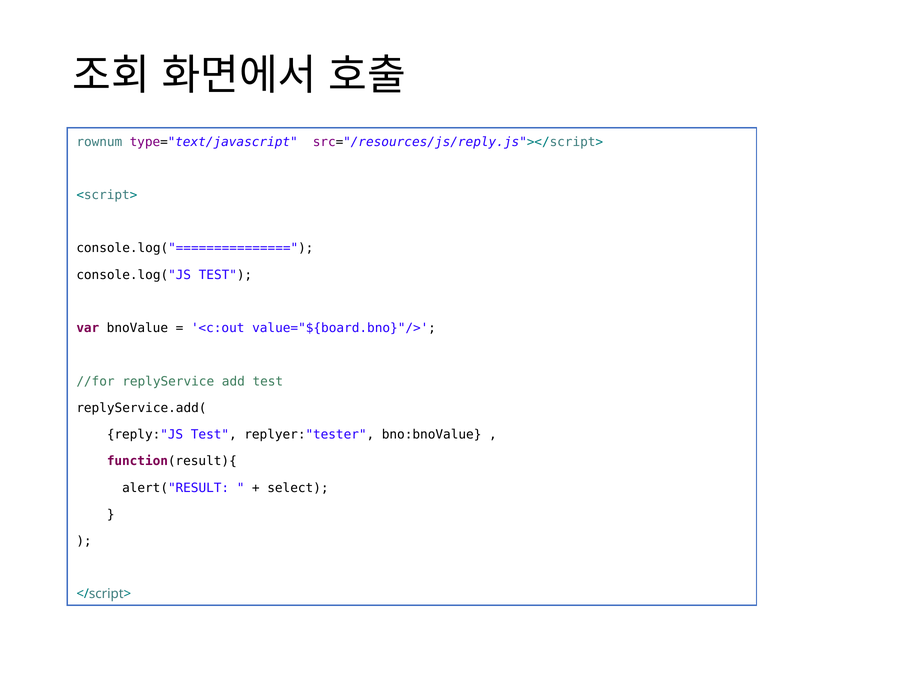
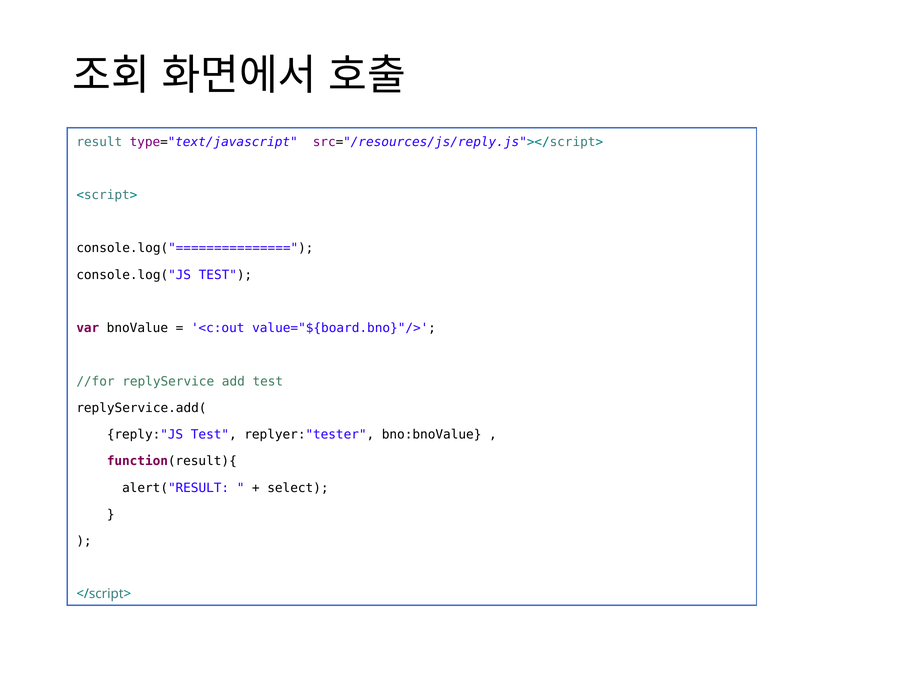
rownum: rownum -> result (99, 142)
